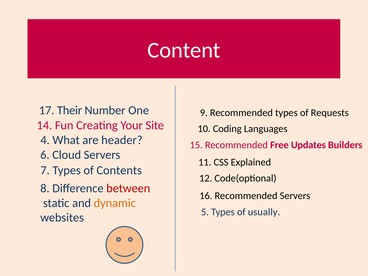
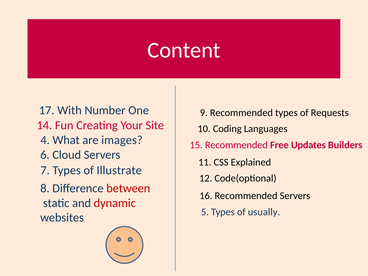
Their: Their -> With (69, 110)
header: header -> images (122, 140)
Contents: Contents -> Illustrate (119, 170)
dynamic colour: orange -> red (115, 203)
